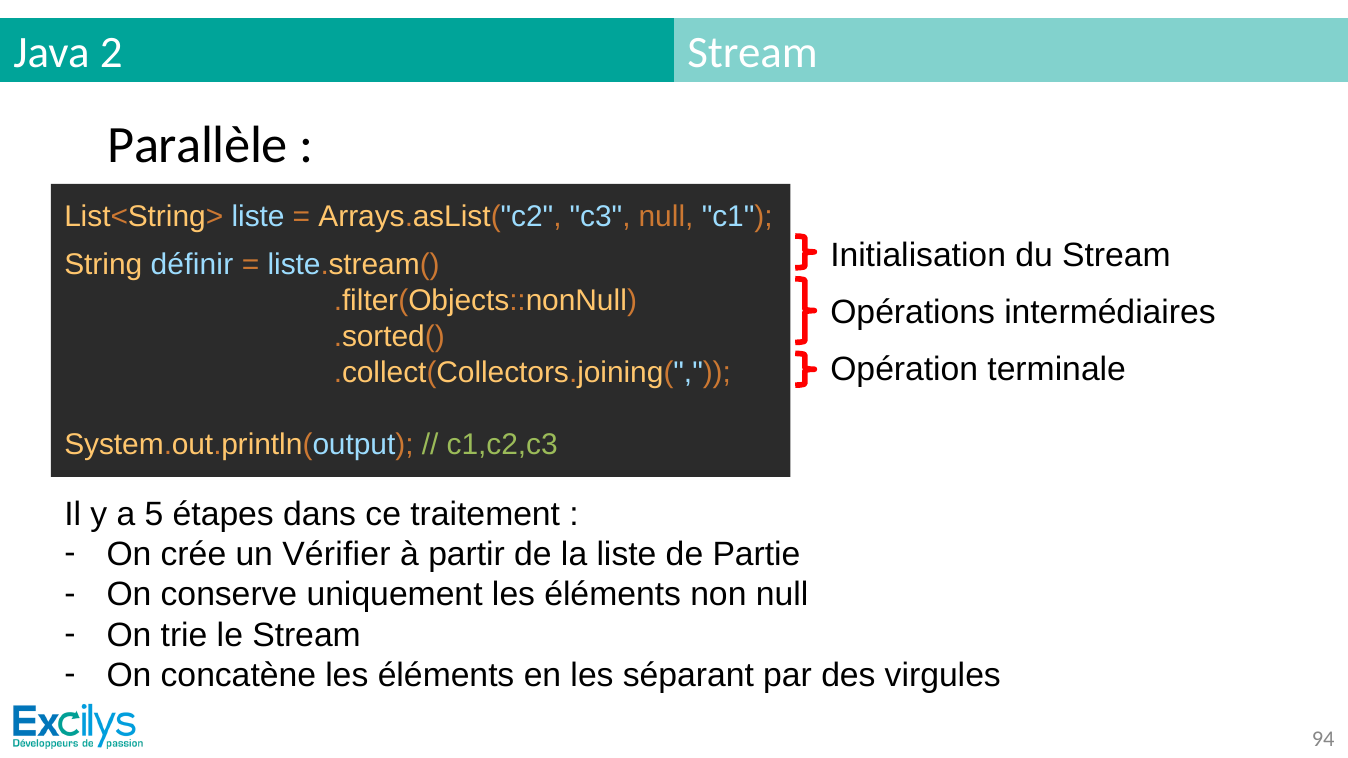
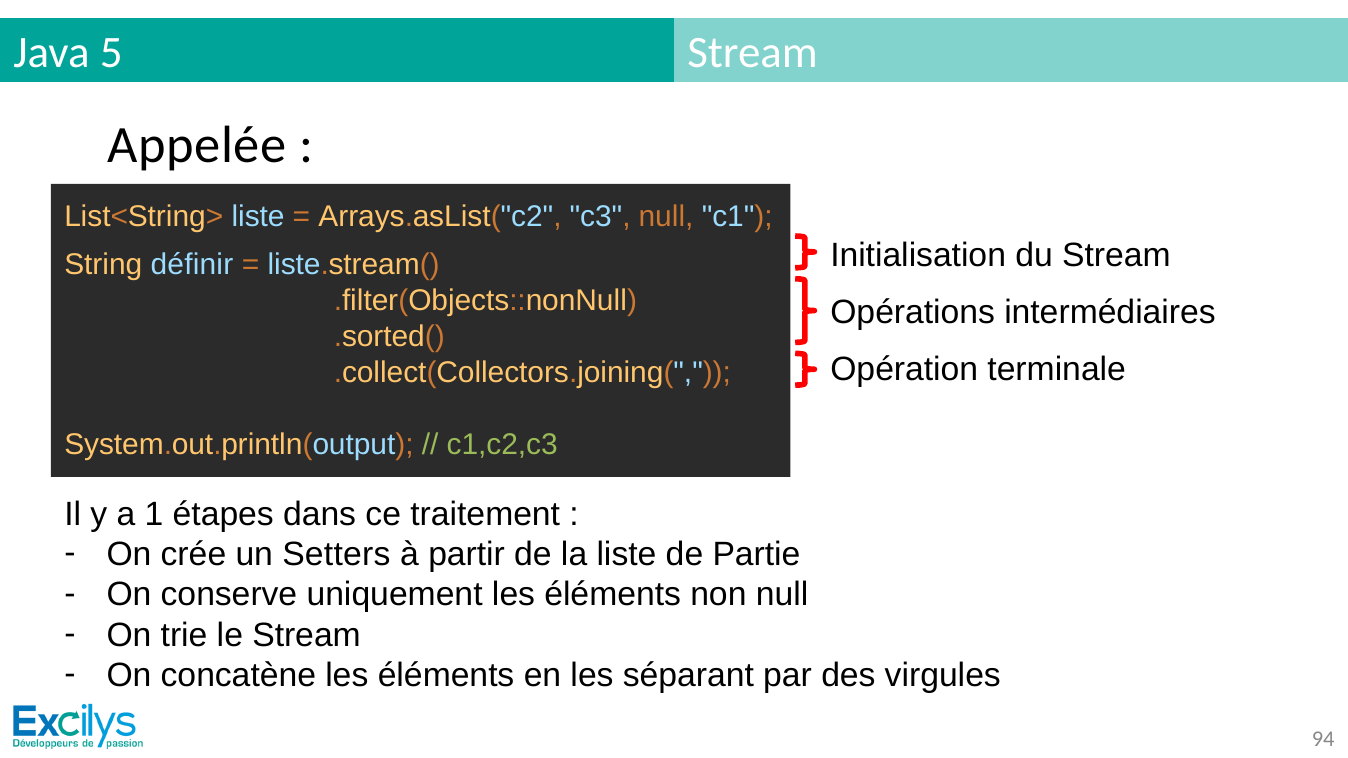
2: 2 -> 5 (111, 53)
Parallèle: Parallèle -> Appelée (197, 145)
5: 5 -> 1 (154, 514)
Vérifier: Vérifier -> Setters (336, 555)
